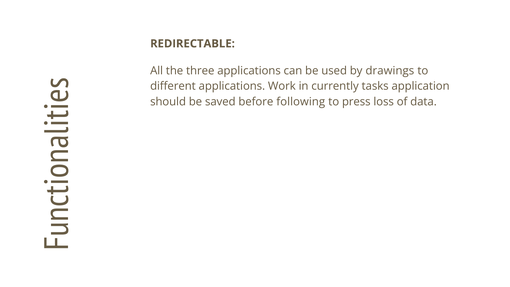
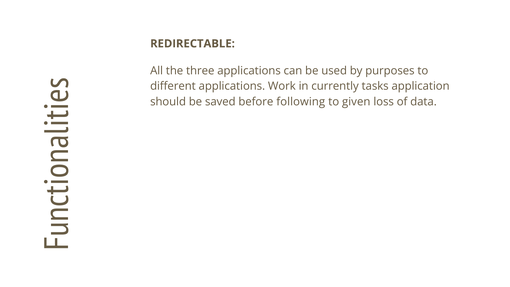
drawings: drawings -> purposes (390, 71)
press: press -> given (356, 102)
